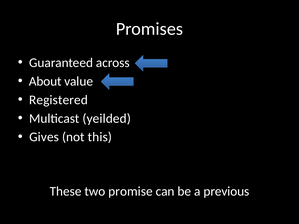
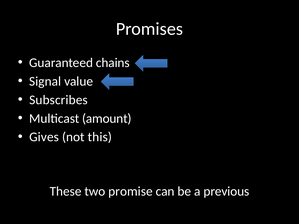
across: across -> chains (113, 63)
About: About -> Signal (45, 81)
Registered: Registered -> Subscribes (59, 100)
yeilded: yeilded -> amount (107, 119)
